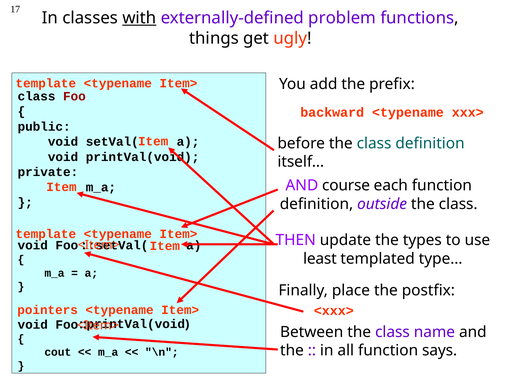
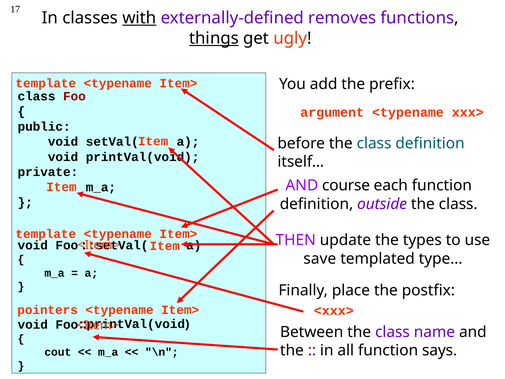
problem: problem -> removes (342, 18)
things underline: none -> present (214, 38)
backward: backward -> argument (332, 112)
least: least -> save (320, 259)
